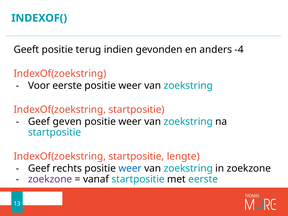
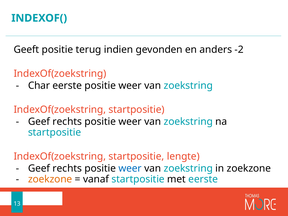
-4: -4 -> -2 (239, 50)
Voor: Voor -> Char (39, 86)
geven: geven -> rechts (67, 122)
zoekzone colour: purple -> orange (50, 179)
